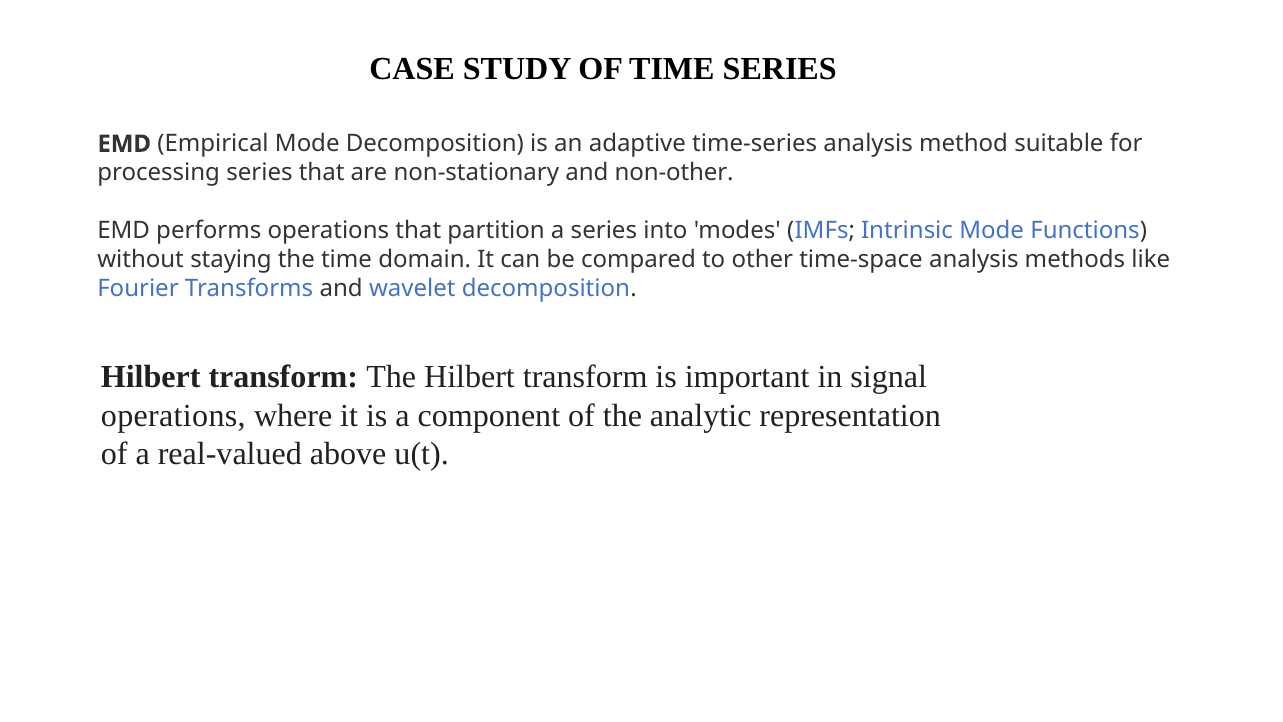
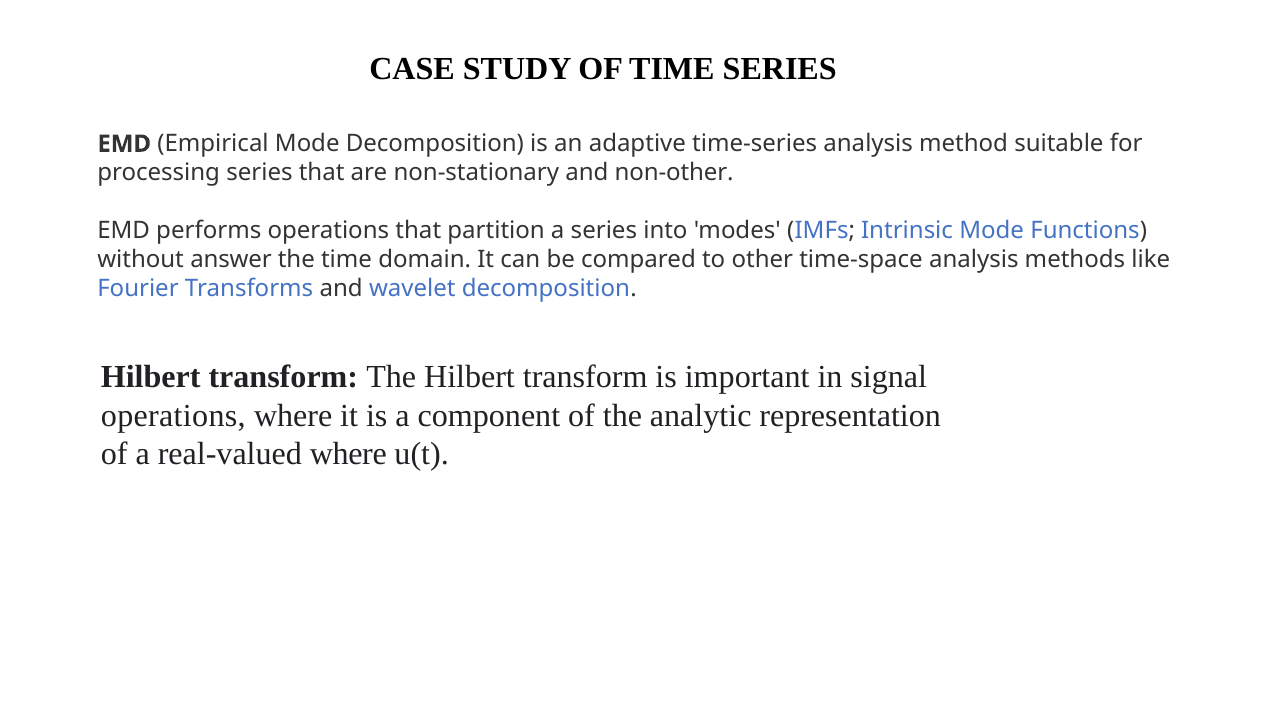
staying: staying -> answer (231, 259)
real-valued above: above -> where (348, 454)
